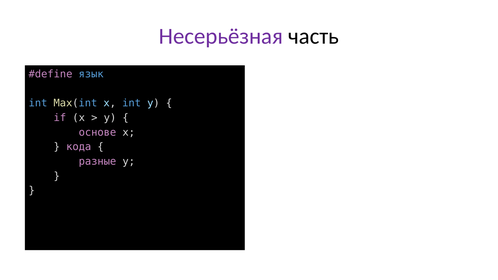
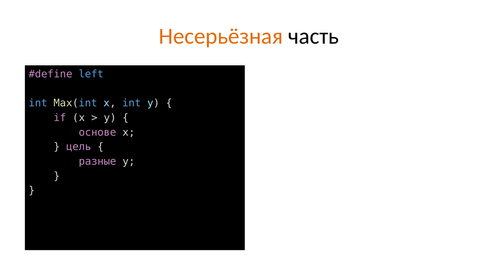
Несерьёзная colour: purple -> orange (221, 36)
язык: язык -> left (91, 74)
кода: кода -> цель (79, 147)
